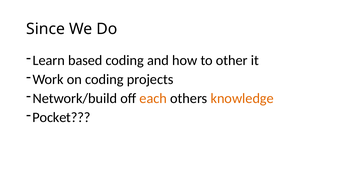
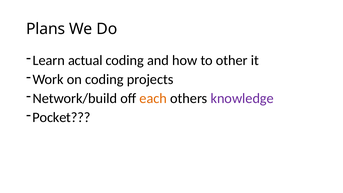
Since: Since -> Plans (46, 29)
based: based -> actual (85, 60)
knowledge colour: orange -> purple (242, 98)
